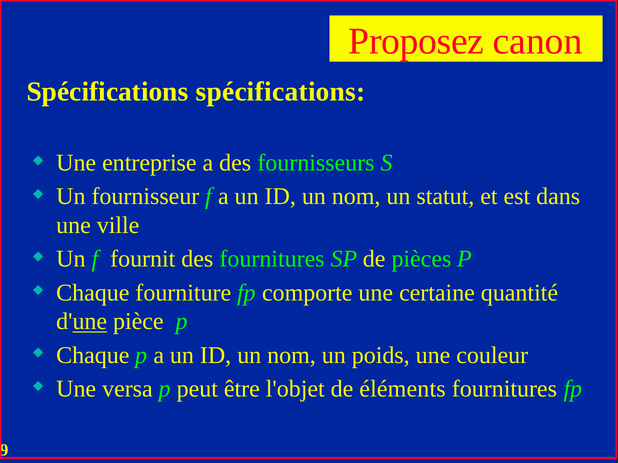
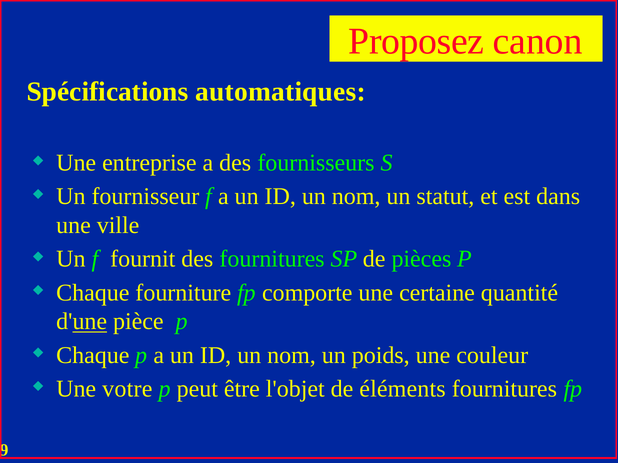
Spécifications spécifications: spécifications -> automatiques (281, 92)
versa: versa -> votre (127, 389)
